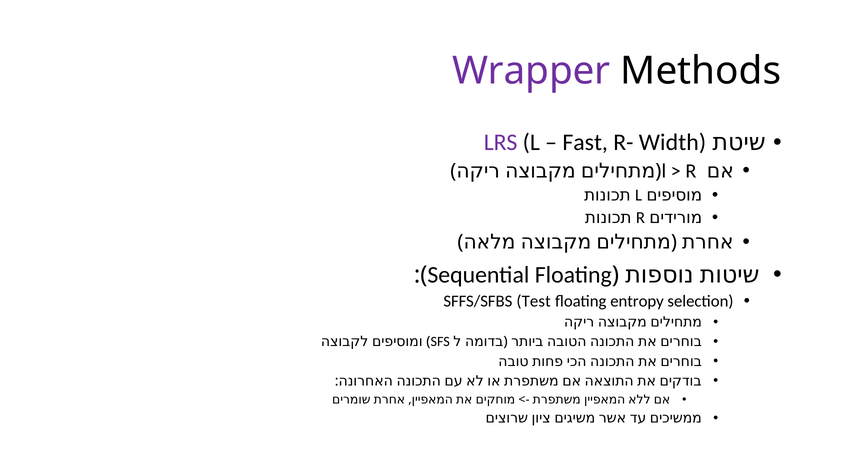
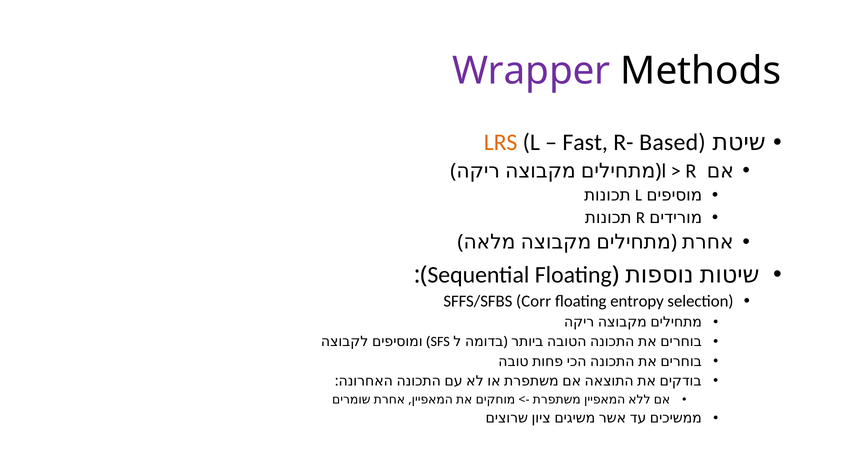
LRS colour: purple -> orange (501, 143)
Width: Width -> Based (672, 143)
Test: Test -> Corr (534, 301)
